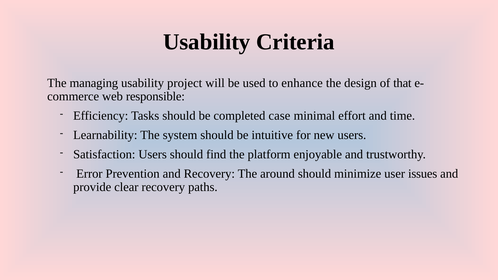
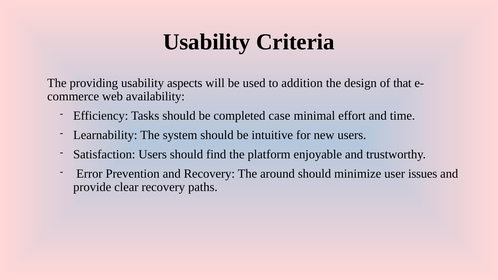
managing: managing -> providing (94, 83)
project: project -> aspects (185, 83)
enhance: enhance -> addition (302, 83)
responsible: responsible -> availability (155, 96)
